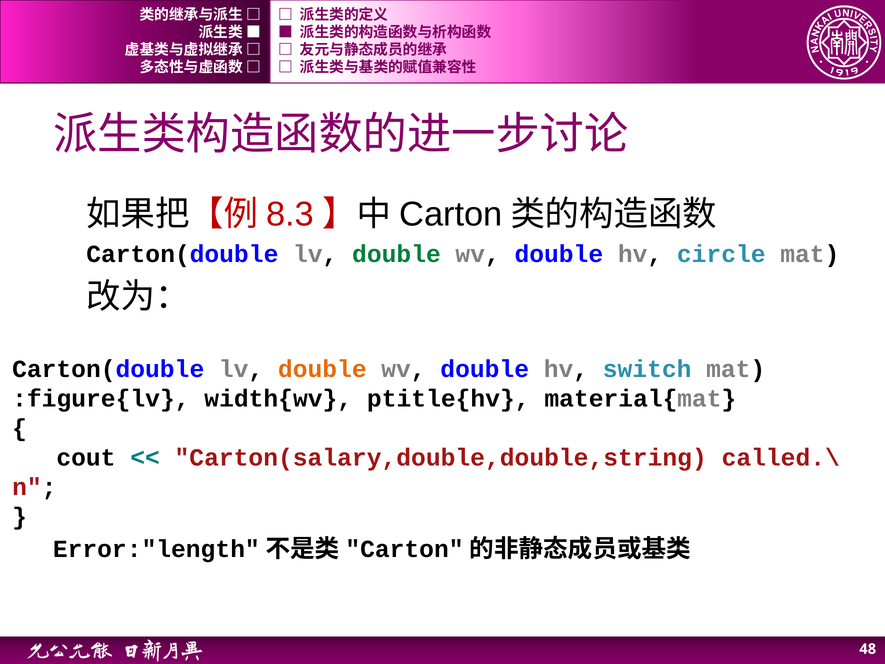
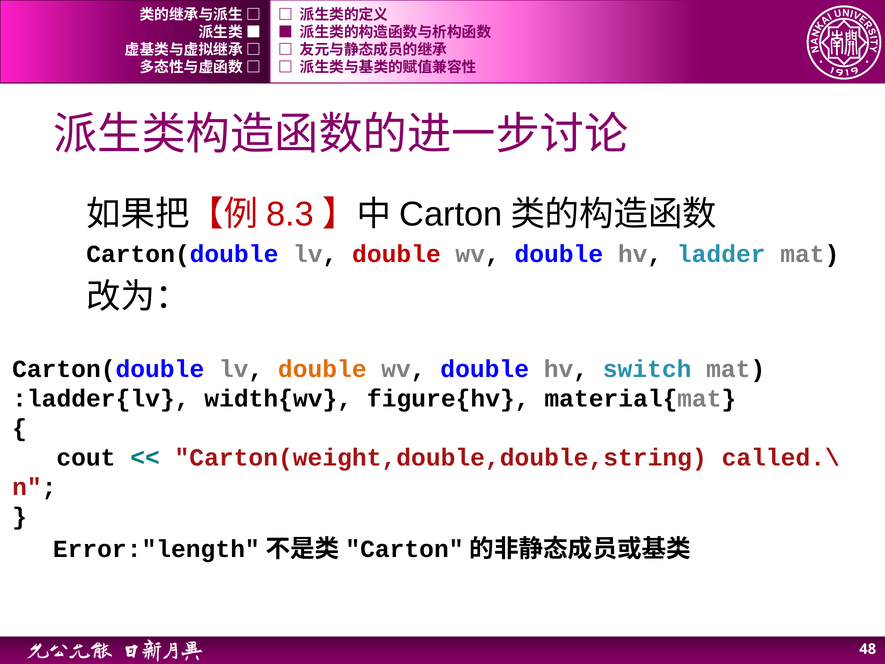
double colour: green -> red (396, 254)
circle: circle -> ladder (721, 254)
:figure{lv: :figure{lv -> :ladder{lv (101, 399)
ptitle{hv: ptitle{hv -> figure{hv (448, 399)
Carton(salary,double,double,string: Carton(salary,double,double,string -> Carton(weight,double,double,string (441, 458)
